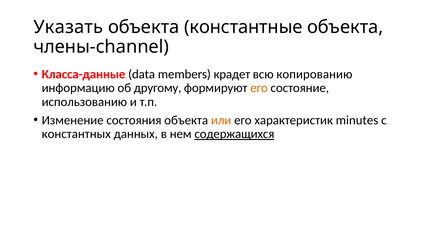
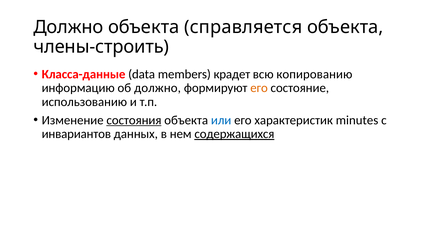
Указать: Указать -> Должно (68, 27)
константные: константные -> справляется (243, 27)
члены-channel: члены-channel -> члены-строить (101, 47)
об другому: другому -> должно (157, 88)
состояния underline: none -> present (134, 120)
или colour: orange -> blue (221, 120)
константных: константных -> инвариантов (76, 134)
